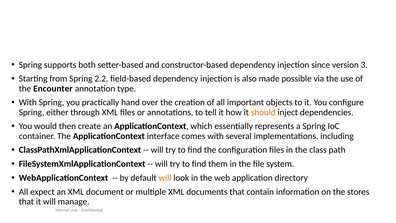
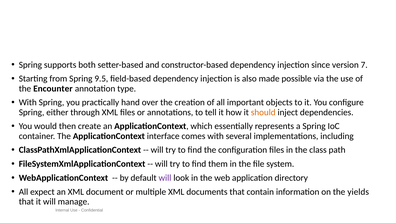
3: 3 -> 7 (364, 65)
2.2: 2.2 -> 9.5 (101, 79)
will colour: orange -> purple (165, 178)
stores: stores -> yields (358, 192)
